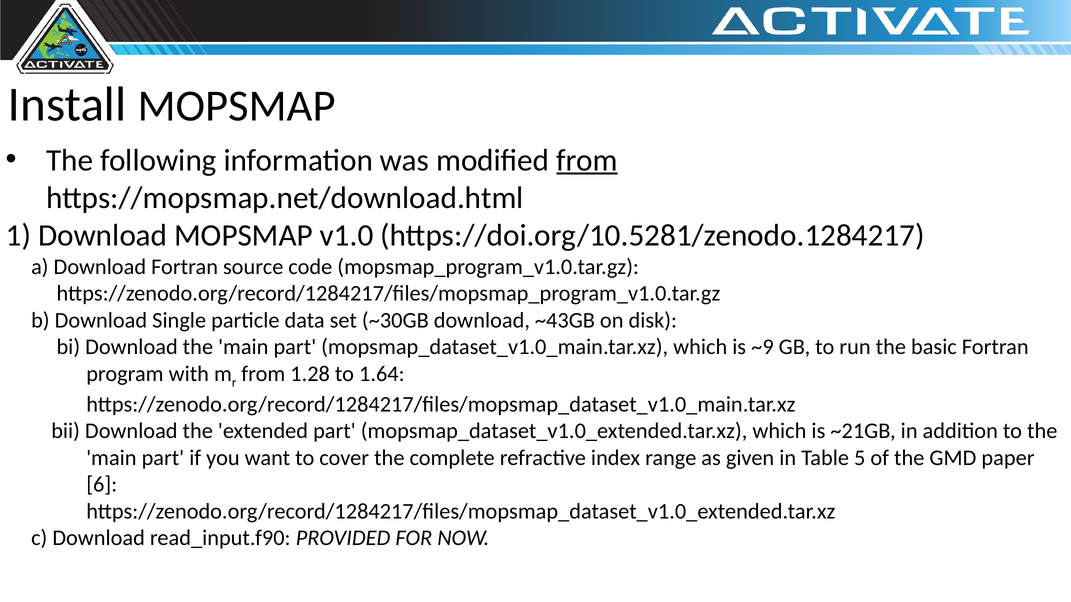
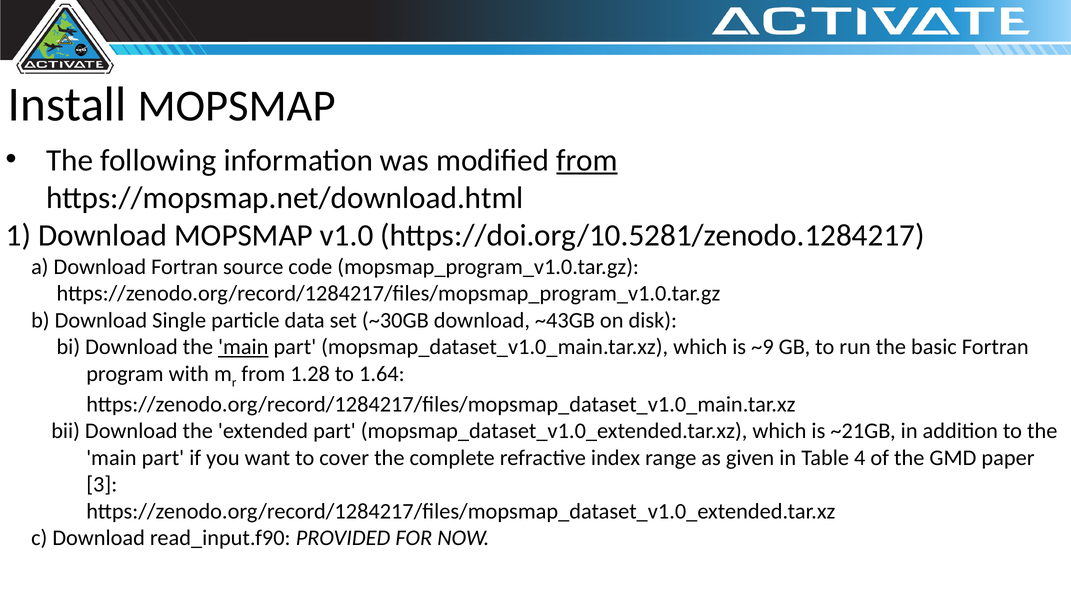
main underline: none -> present (243, 347)
5: 5 -> 4 (860, 458)
6: 6 -> 3 (102, 485)
